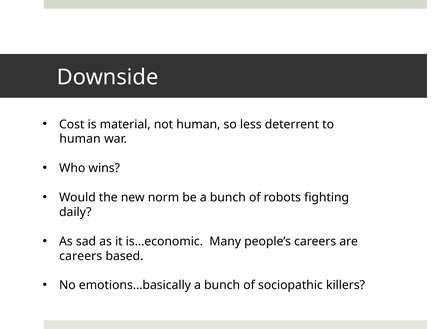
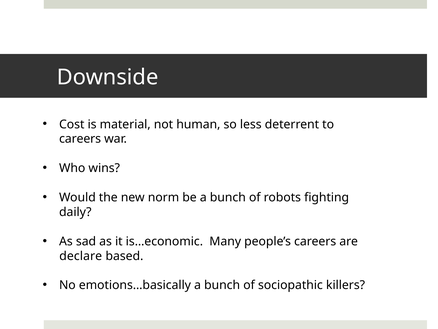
human: human -> careers (80, 139)
careers: careers -> declare (81, 256)
